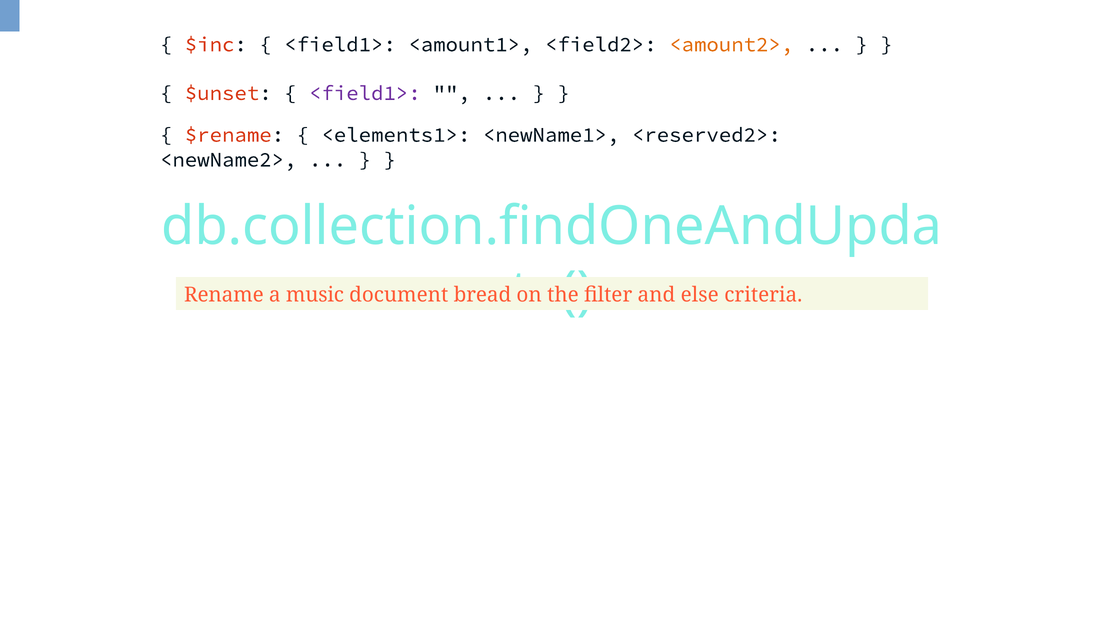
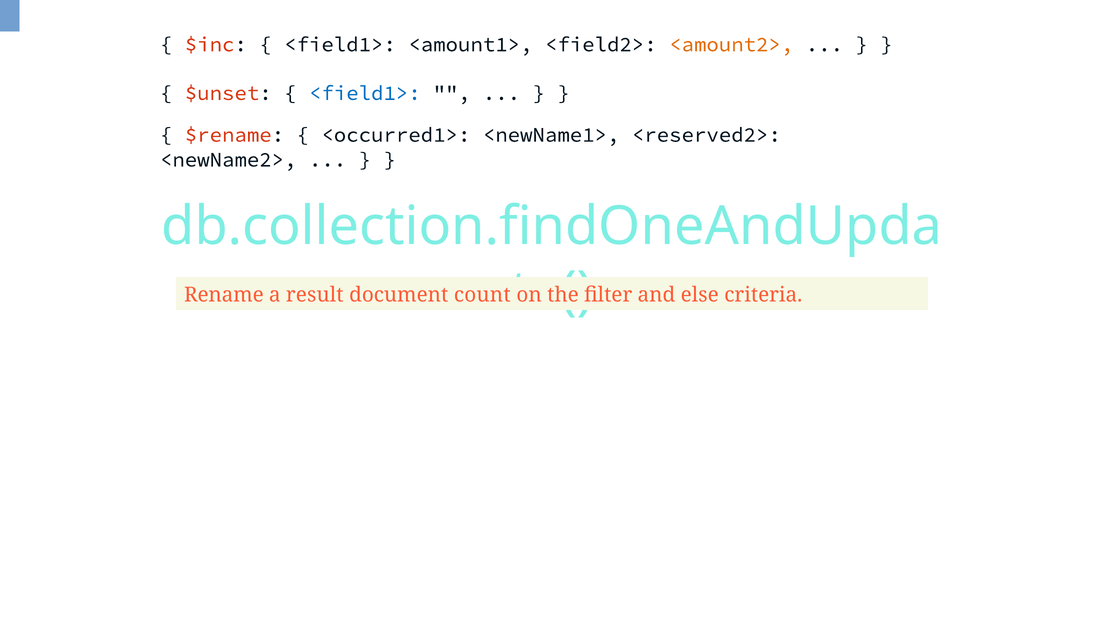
<field1> colour: purple -> blue (365, 93)
<elements1>: <elements1> -> <occurred1> (396, 135)
music: music -> result (315, 295)
bread: bread -> count (482, 295)
